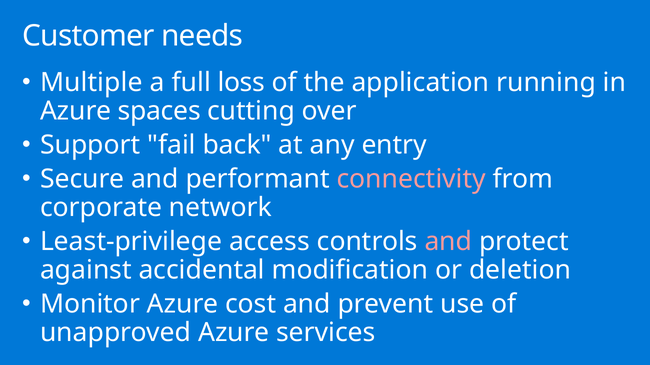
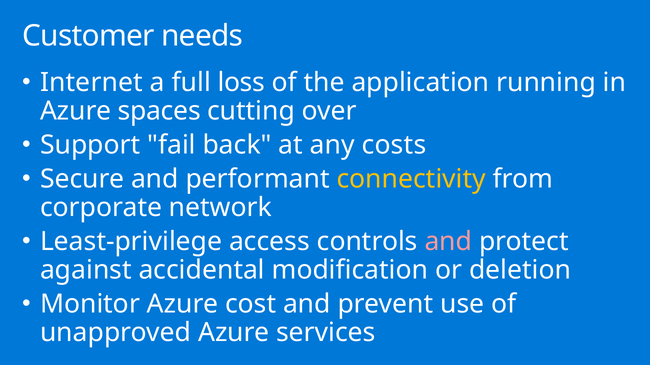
Multiple: Multiple -> Internet (91, 82)
entry: entry -> costs (394, 145)
connectivity colour: pink -> yellow (411, 179)
